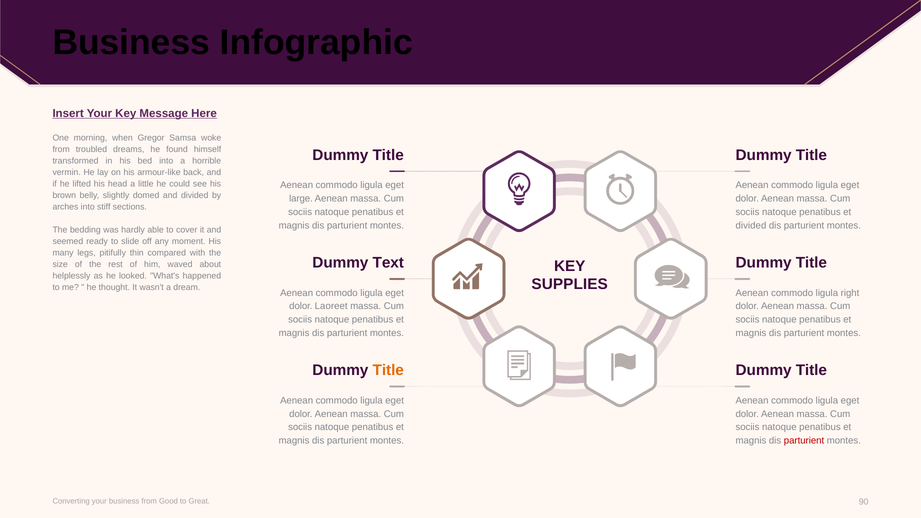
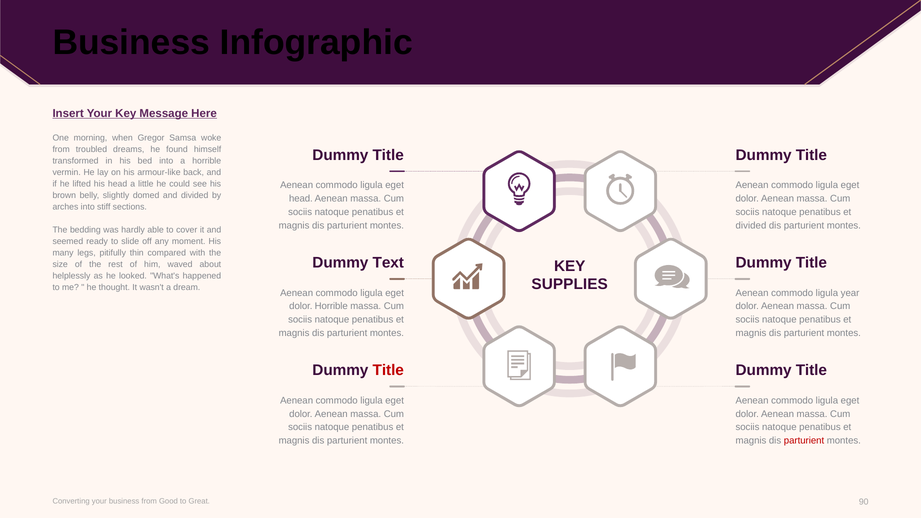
large: large -> head (301, 199)
right: right -> year (850, 293)
dolor Laoreet: Laoreet -> Horrible (331, 306)
Title colour: orange -> red (388, 370)
